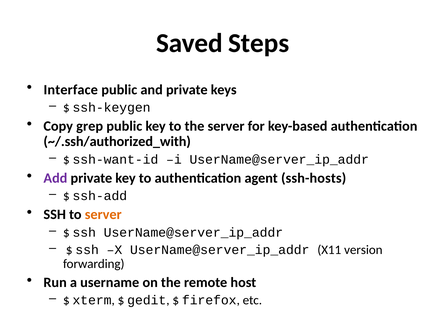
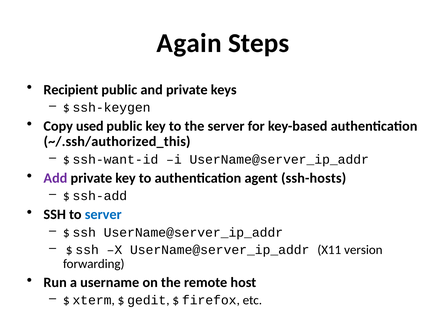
Saved: Saved -> Again (189, 43)
Interface: Interface -> Recipient (71, 90)
grep: grep -> used (90, 126)
~/.ssh/authorized_with: ~/.ssh/authorized_with -> ~/.ssh/authorized_this (117, 142)
server colour: orange -> blue (103, 215)
